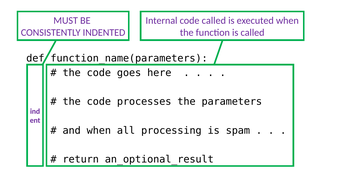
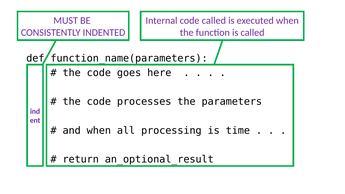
spam: spam -> time (238, 131)
